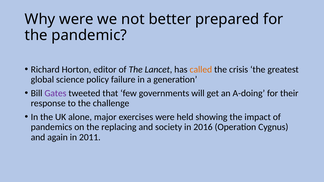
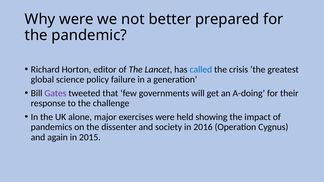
called colour: orange -> blue (201, 70)
replacing: replacing -> dissenter (119, 127)
2011: 2011 -> 2015 (90, 138)
